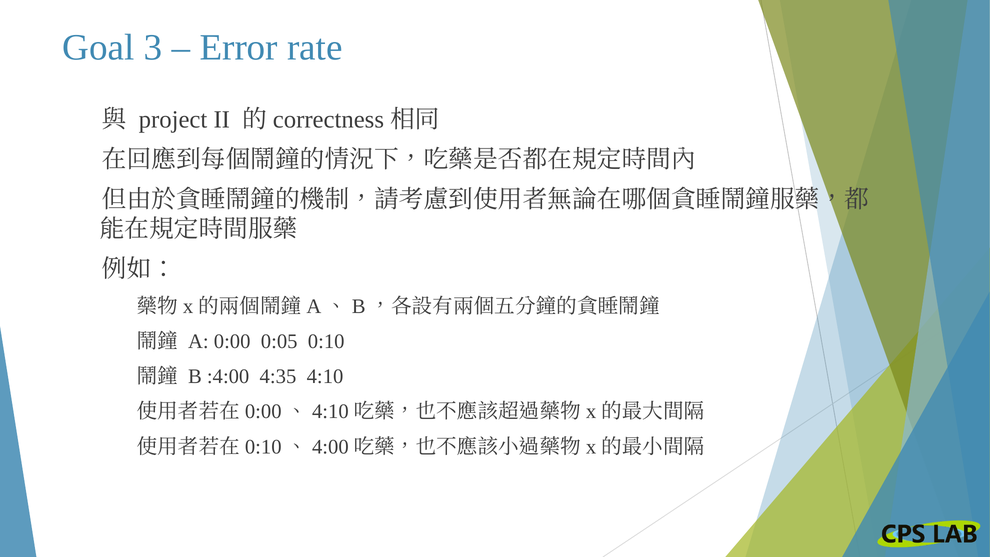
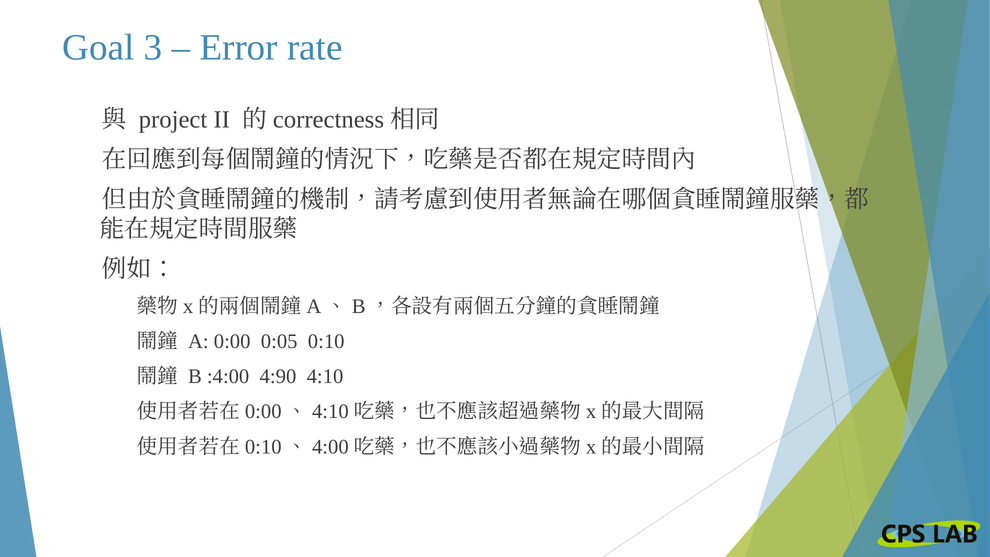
4:35: 4:35 -> 4:90 (278, 376)
